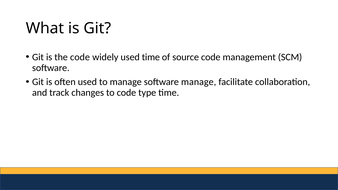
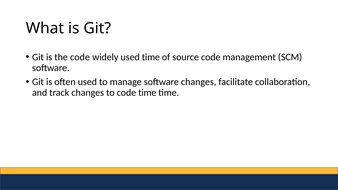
software manage: manage -> changes (199, 82)
code type: type -> time (147, 93)
